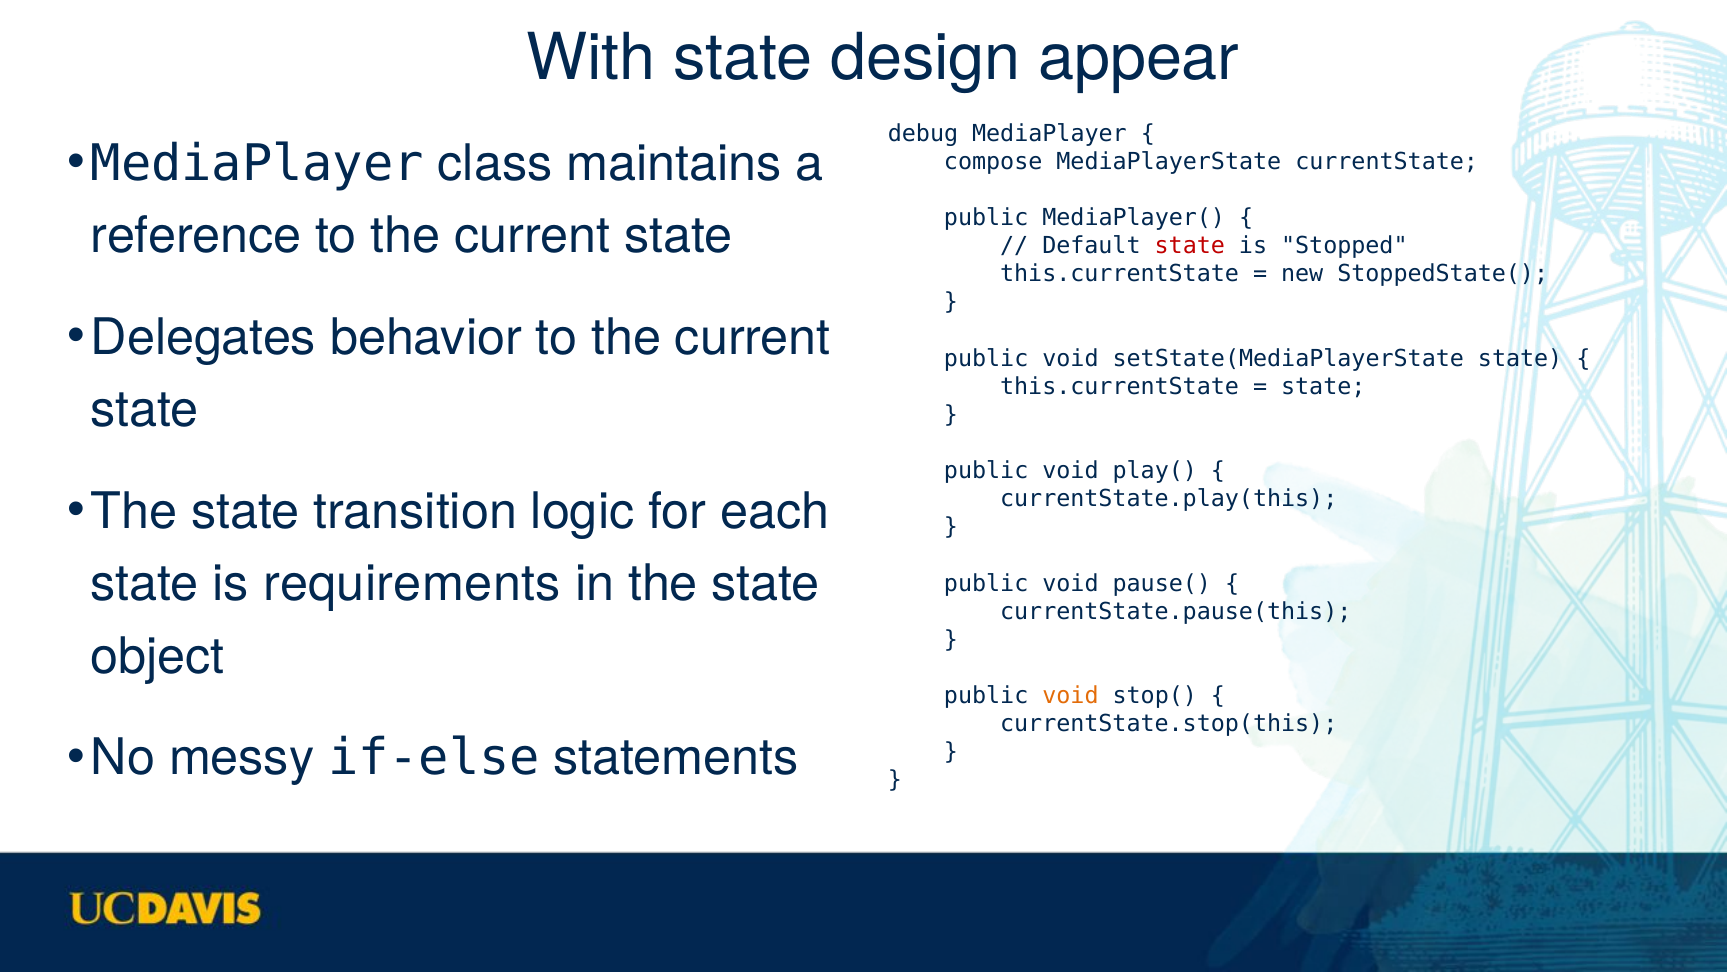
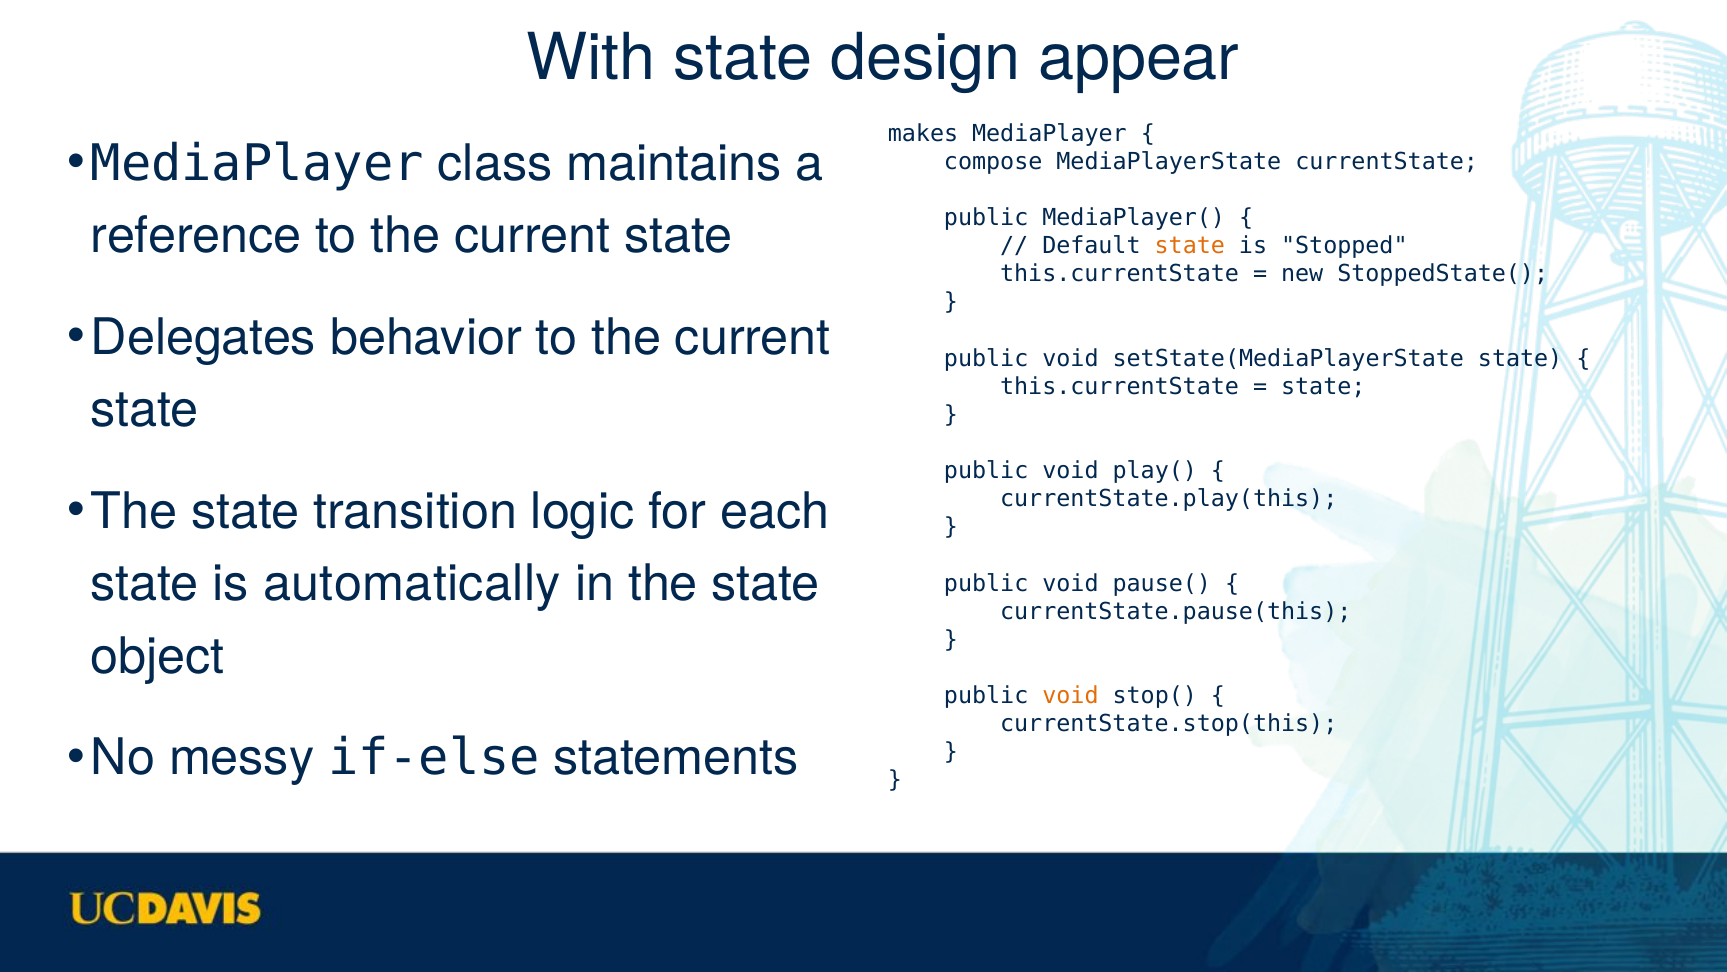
debug: debug -> makes (923, 133)
state colour: red -> orange (1190, 246)
requirements: requirements -> automatically (412, 584)
